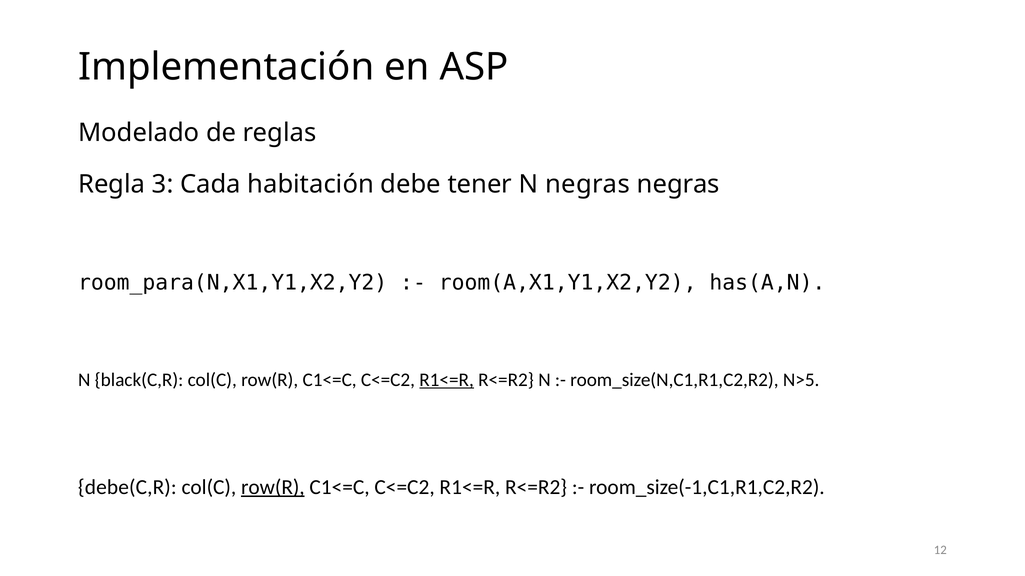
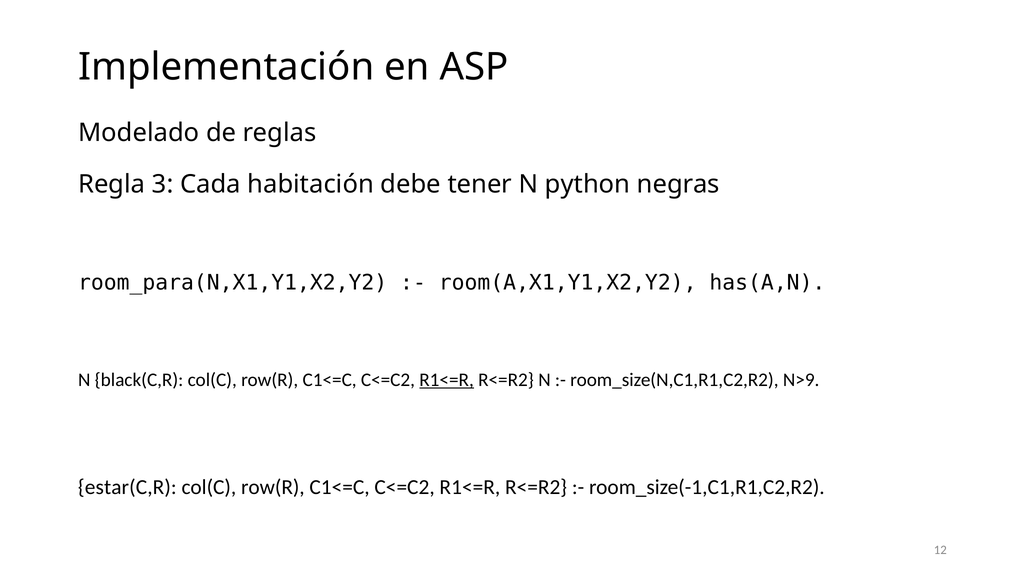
N negras: negras -> python (588, 184)
N>5: N>5 -> N>9 (801, 380)
debe(C,R: debe(C,R -> estar(C,R (127, 488)
row(R underline: present -> none (273, 488)
